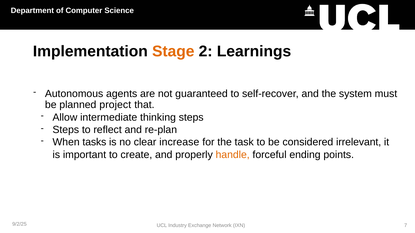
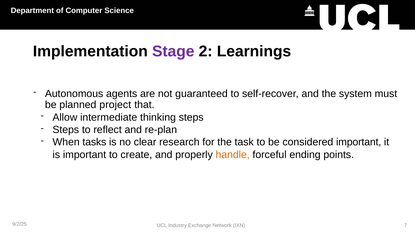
Stage colour: orange -> purple (173, 51)
increase: increase -> research (179, 142)
considered irrelevant: irrelevant -> important (359, 142)
